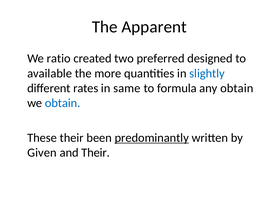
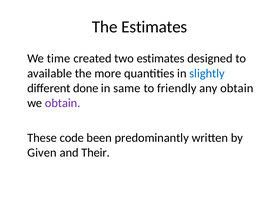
The Apparent: Apparent -> Estimates (154, 27)
ratio: ratio -> time (59, 59)
two preferred: preferred -> estimates (161, 59)
rates: rates -> done (86, 88)
formula: formula -> friendly (177, 88)
obtain colour: blue -> purple (63, 103)
These their: their -> code (72, 138)
predominantly underline: present -> none (152, 138)
